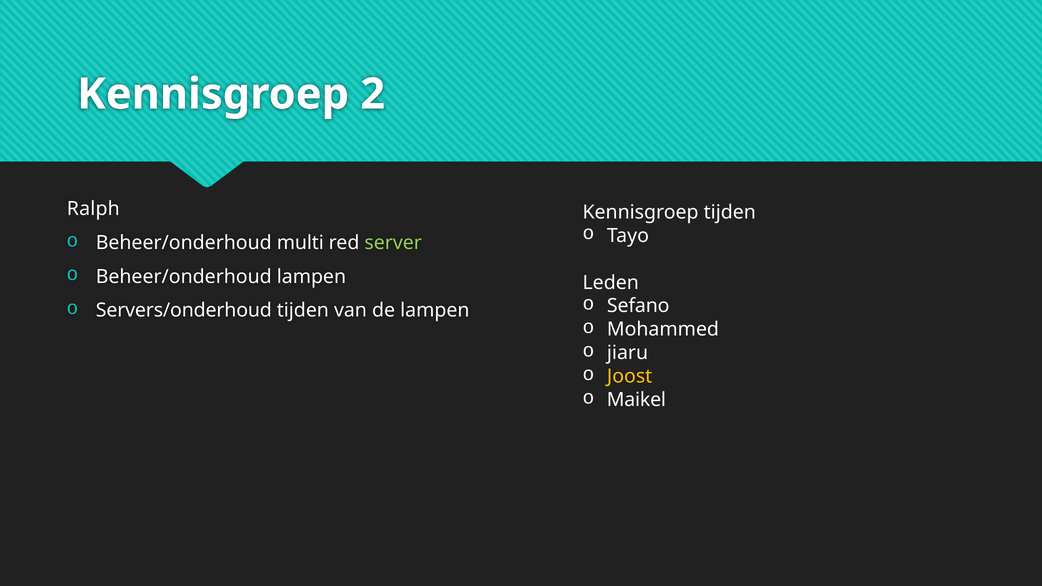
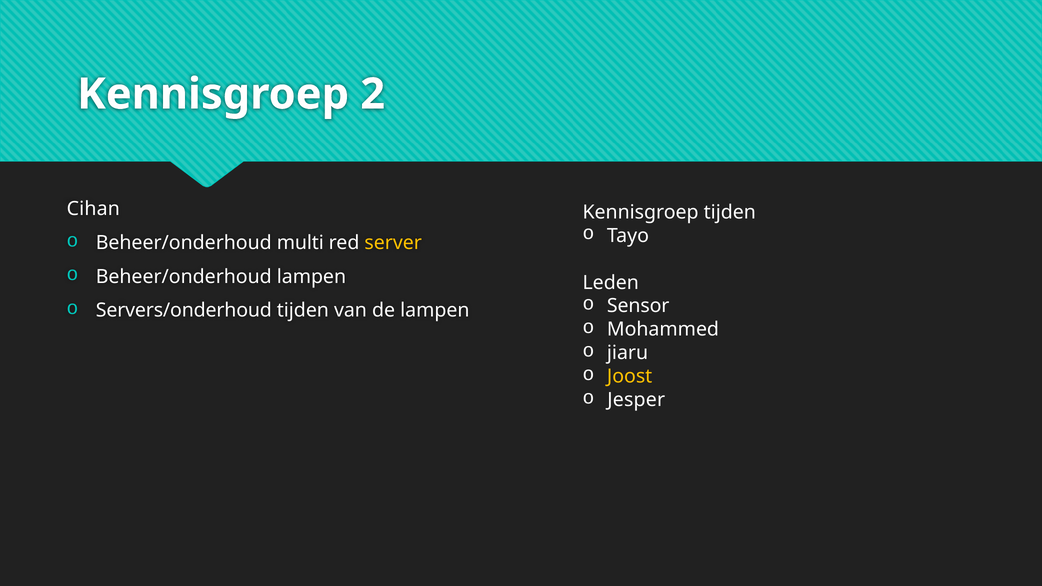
Ralph: Ralph -> Cihan (93, 209)
server colour: light green -> yellow (393, 243)
Sefano: Sefano -> Sensor (638, 306)
Maikel: Maikel -> Jesper (636, 400)
